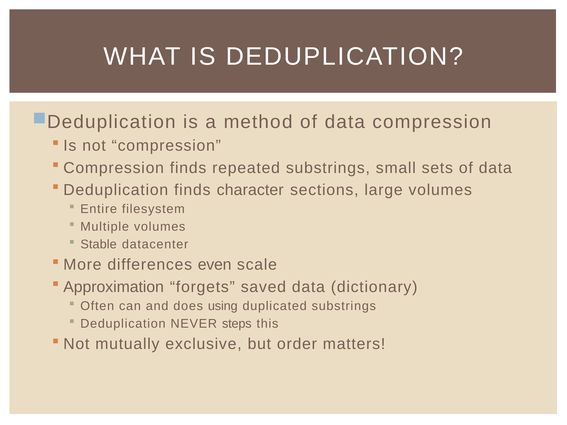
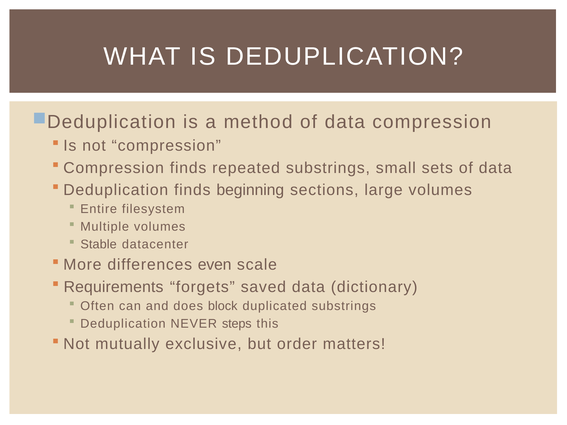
character: character -> beginning (250, 190)
Approximation: Approximation -> Requirements (114, 287)
using: using -> block (223, 306)
